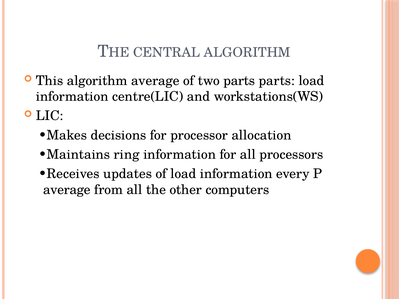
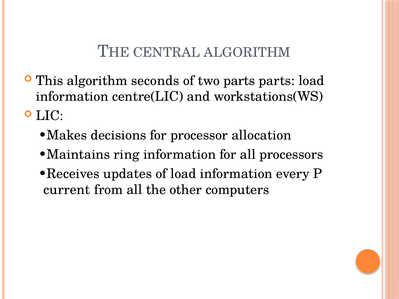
algorithm average: average -> seconds (155, 81)
average: average -> current (67, 190)
